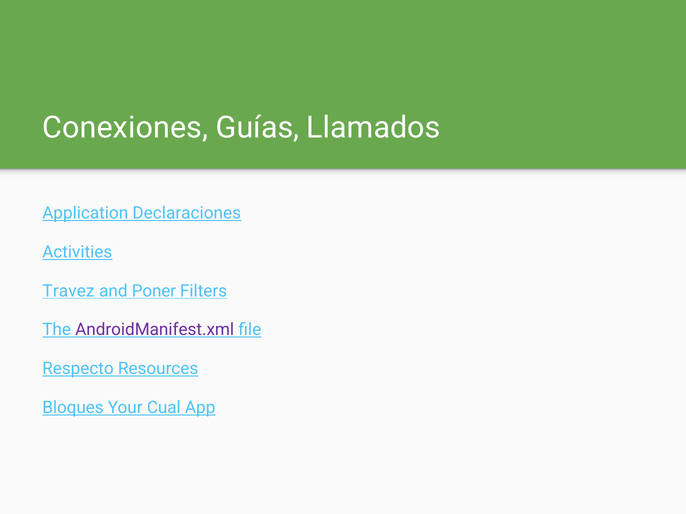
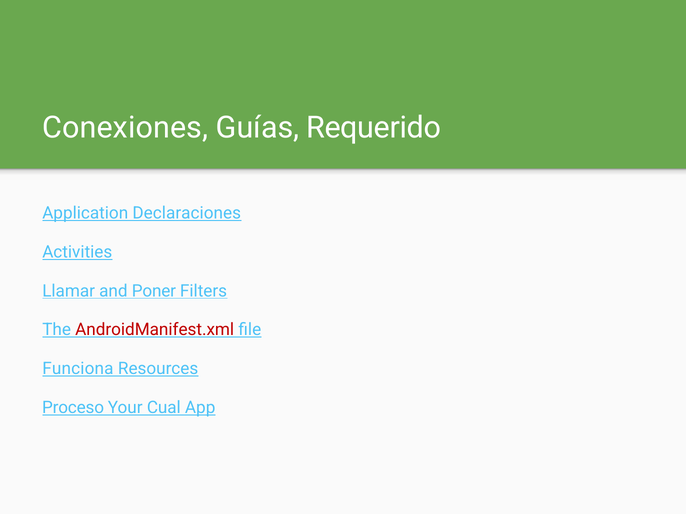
Llamados: Llamados -> Requerido (374, 128)
Travez: Travez -> Llamar (69, 291)
AndroidManifest.xml colour: purple -> red (155, 330)
Respecto: Respecto -> Funciona (78, 369)
Bloques: Bloques -> Proceso (73, 408)
